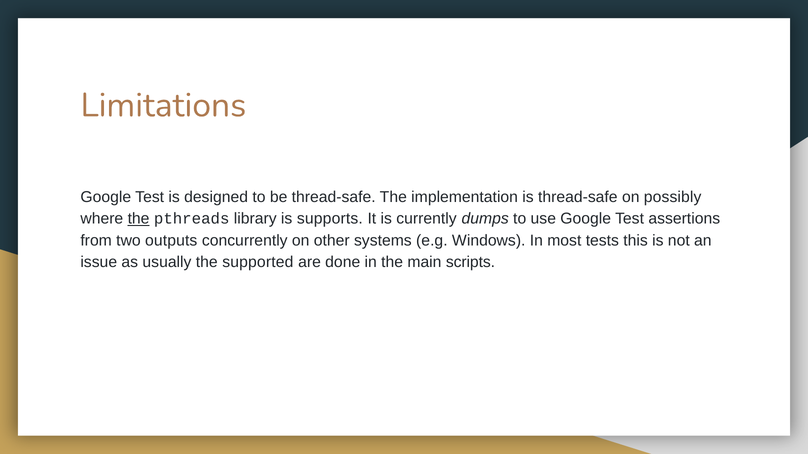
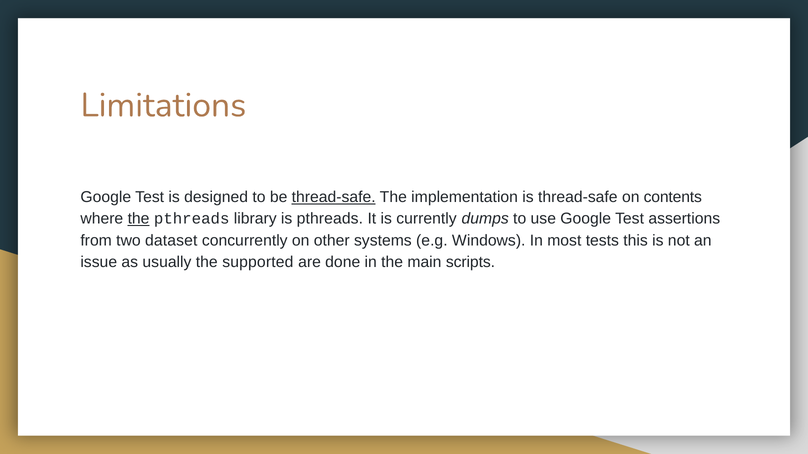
thread-safe underline: none -> present (334, 197)
possibly: possibly -> contents (673, 197)
is supports: supports -> pthreads (330, 219)
outputs: outputs -> dataset (171, 241)
